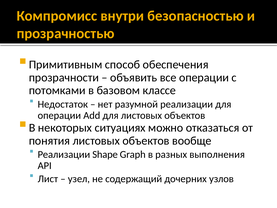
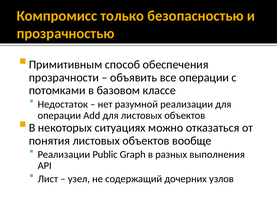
внутри: внутри -> только (122, 16)
Shape: Shape -> Public (105, 154)
